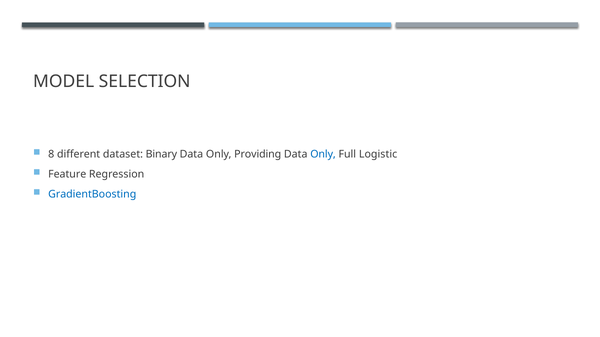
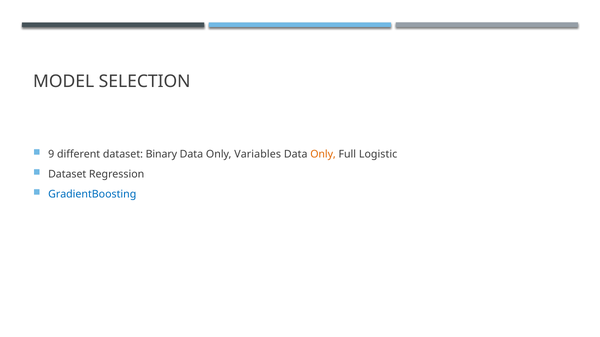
8: 8 -> 9 (51, 155)
Providing: Providing -> Variables (258, 155)
Only colour: blue -> orange (323, 155)
Feature: Feature -> Dataset (67, 175)
